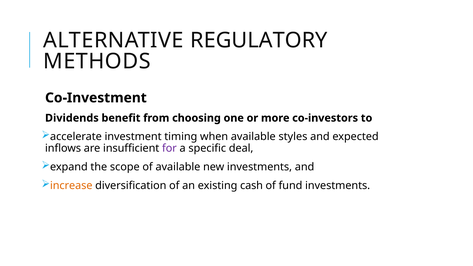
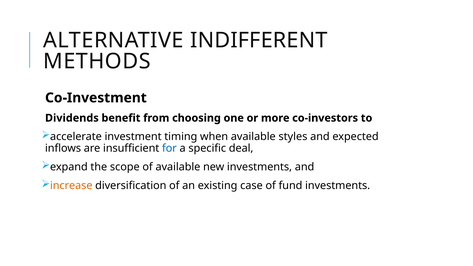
REGULATORY: REGULATORY -> INDIFFERENT (259, 40)
for colour: purple -> blue (169, 148)
cash: cash -> case (251, 186)
